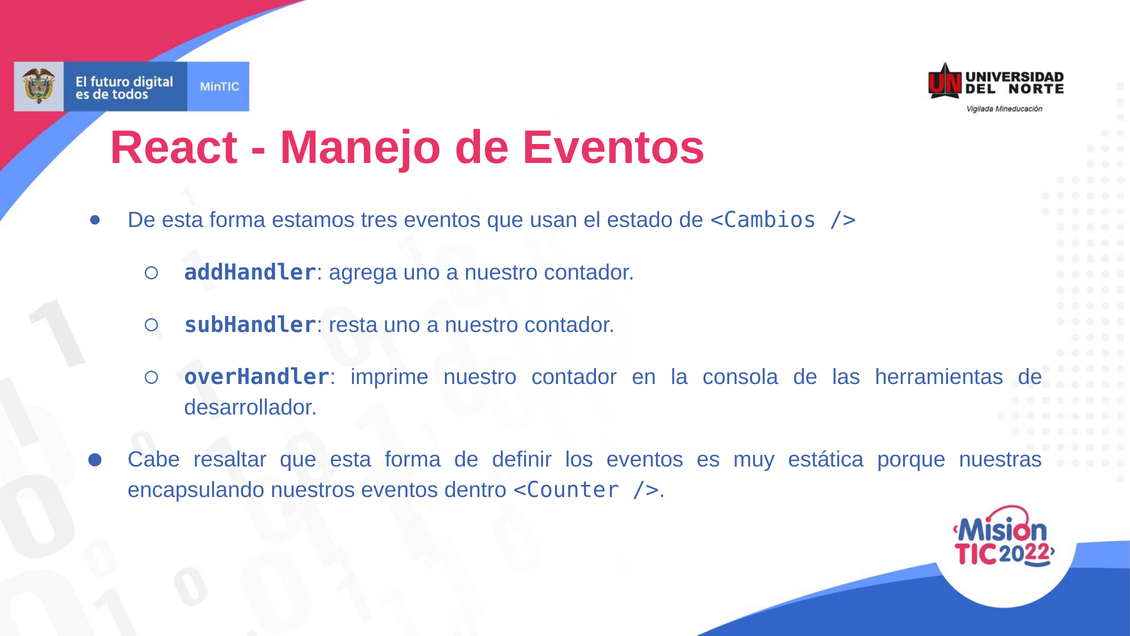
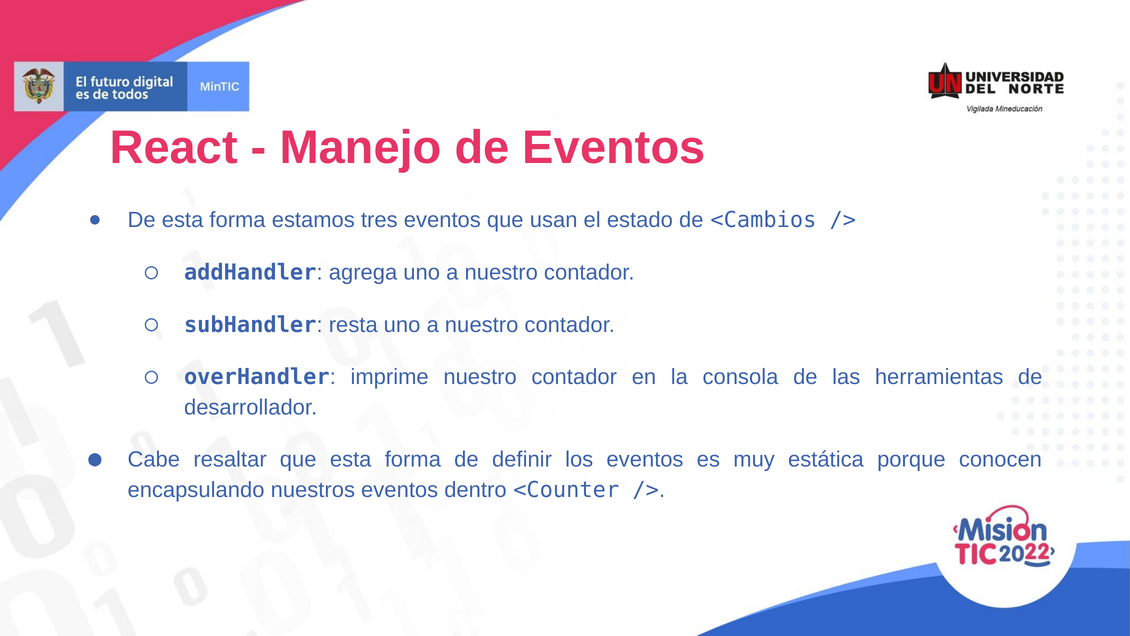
nuestras: nuestras -> conocen (1000, 459)
